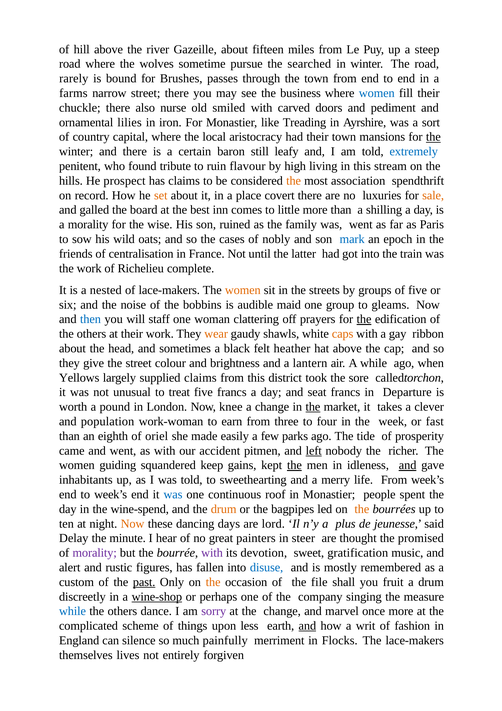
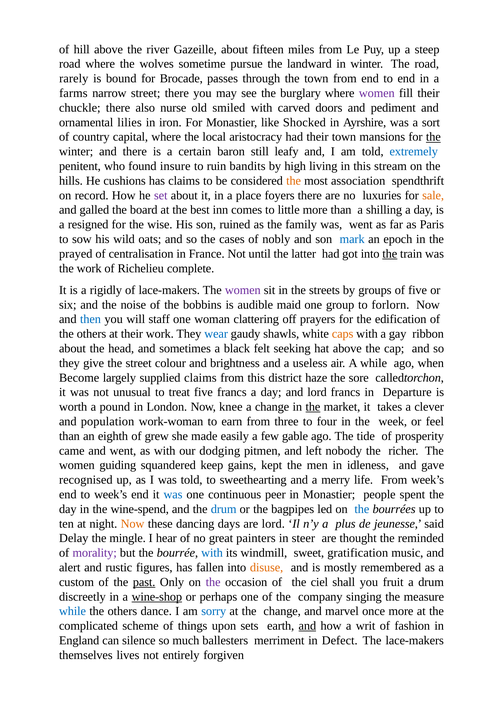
searched: searched -> landward (309, 64)
Brushes: Brushes -> Brocade (181, 78)
business: business -> burglary (301, 93)
women colour: blue -> purple (377, 93)
Treading: Treading -> Shocked (304, 122)
tribute: tribute -> insure (175, 166)
flavour: flavour -> bandits (248, 166)
prospect: prospect -> cushions (125, 181)
set colour: orange -> purple (161, 195)
covert: covert -> foyers (280, 195)
a morality: morality -> resigned (88, 224)
friends: friends -> prayed (76, 254)
the underline: none -> present (390, 254)
nested: nested -> rigidly (106, 290)
women colour: orange -> purple (243, 290)
gleams: gleams -> forlorn (390, 304)
the underline: present -> none (364, 319)
wear colour: orange -> blue (216, 334)
heather: heather -> seeking (292, 348)
lantern: lantern -> useless (310, 363)
Yellows: Yellows -> Become (79, 377)
took: took -> haze (316, 377)
and seat: seat -> lord (317, 392)
fast: fast -> feel (435, 421)
oriel: oriel -> grew (157, 436)
parks: parks -> gable (295, 436)
accident: accident -> dodging (220, 450)
left underline: present -> none (314, 450)
the underline: present -> none (294, 465)
and underline: present -> none (408, 465)
inhabitants: inhabitants -> recognised (86, 479)
roof: roof -> peer (275, 494)
drum colour: orange -> blue (224, 509)
the colour: orange -> blue (362, 509)
minute: minute -> mingle (128, 538)
promised: promised -> reminded (421, 538)
with colour: purple -> blue (212, 552)
devotion: devotion -> windmill (264, 552)
disuse colour: blue -> orange (267, 567)
the colour: orange -> purple (213, 582)
file: file -> ciel (319, 582)
sorry colour: purple -> blue (214, 611)
less: less -> sets (250, 625)
painfully: painfully -> ballesters (225, 640)
Flocks: Flocks -> Defect (340, 640)
